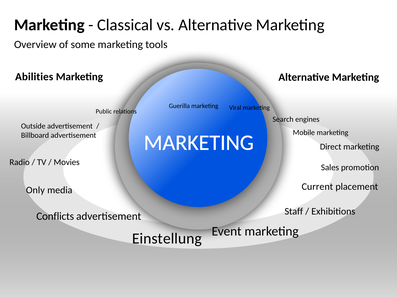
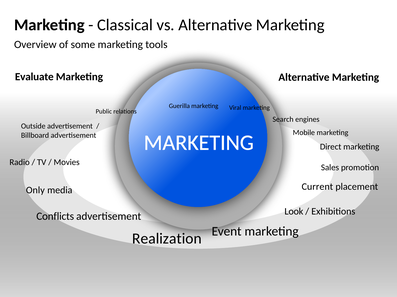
Abilities: Abilities -> Evaluate (34, 77)
Staff: Staff -> Look (294, 212)
Einstellung: Einstellung -> Realization (167, 239)
